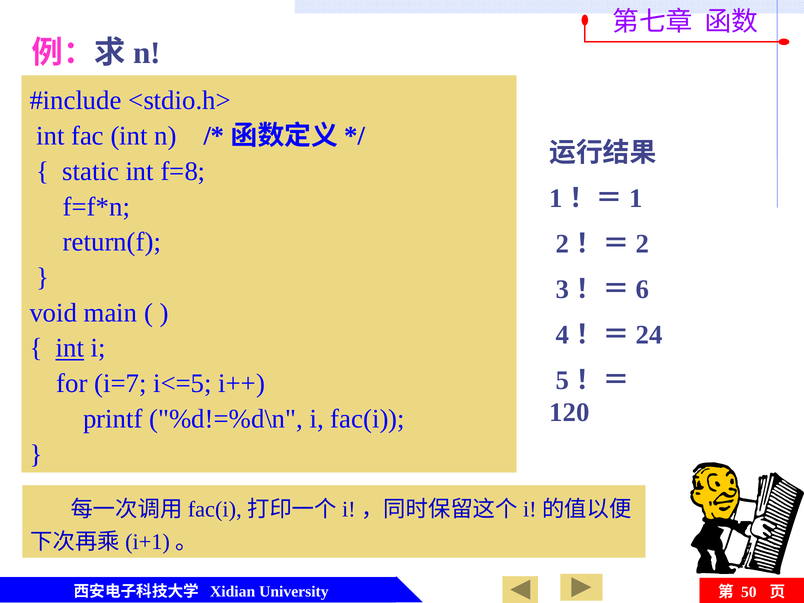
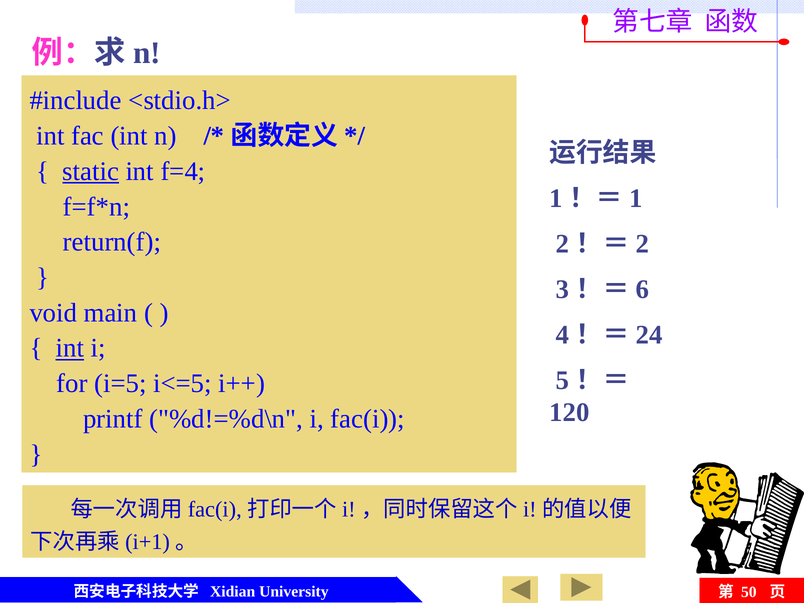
static underline: none -> present (91, 171)
f=8: f=8 -> f=4 (183, 171)
i=7: i=7 -> i=5 (120, 383)
